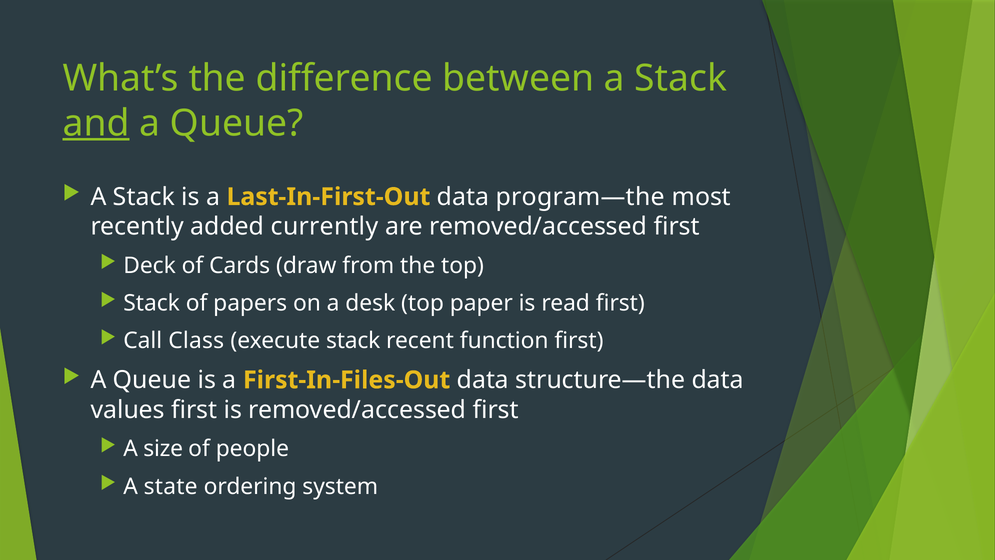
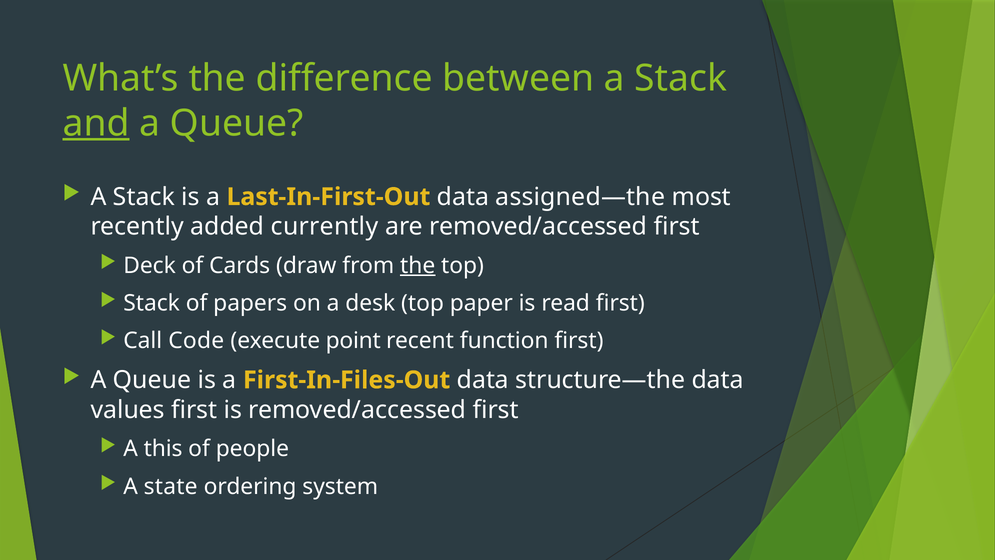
program—the: program—the -> assigned—the (580, 197)
the underline: none -> present (418, 265)
Class: Class -> Code (196, 341)
execute stack: stack -> point (353, 341)
size: size -> this (163, 449)
